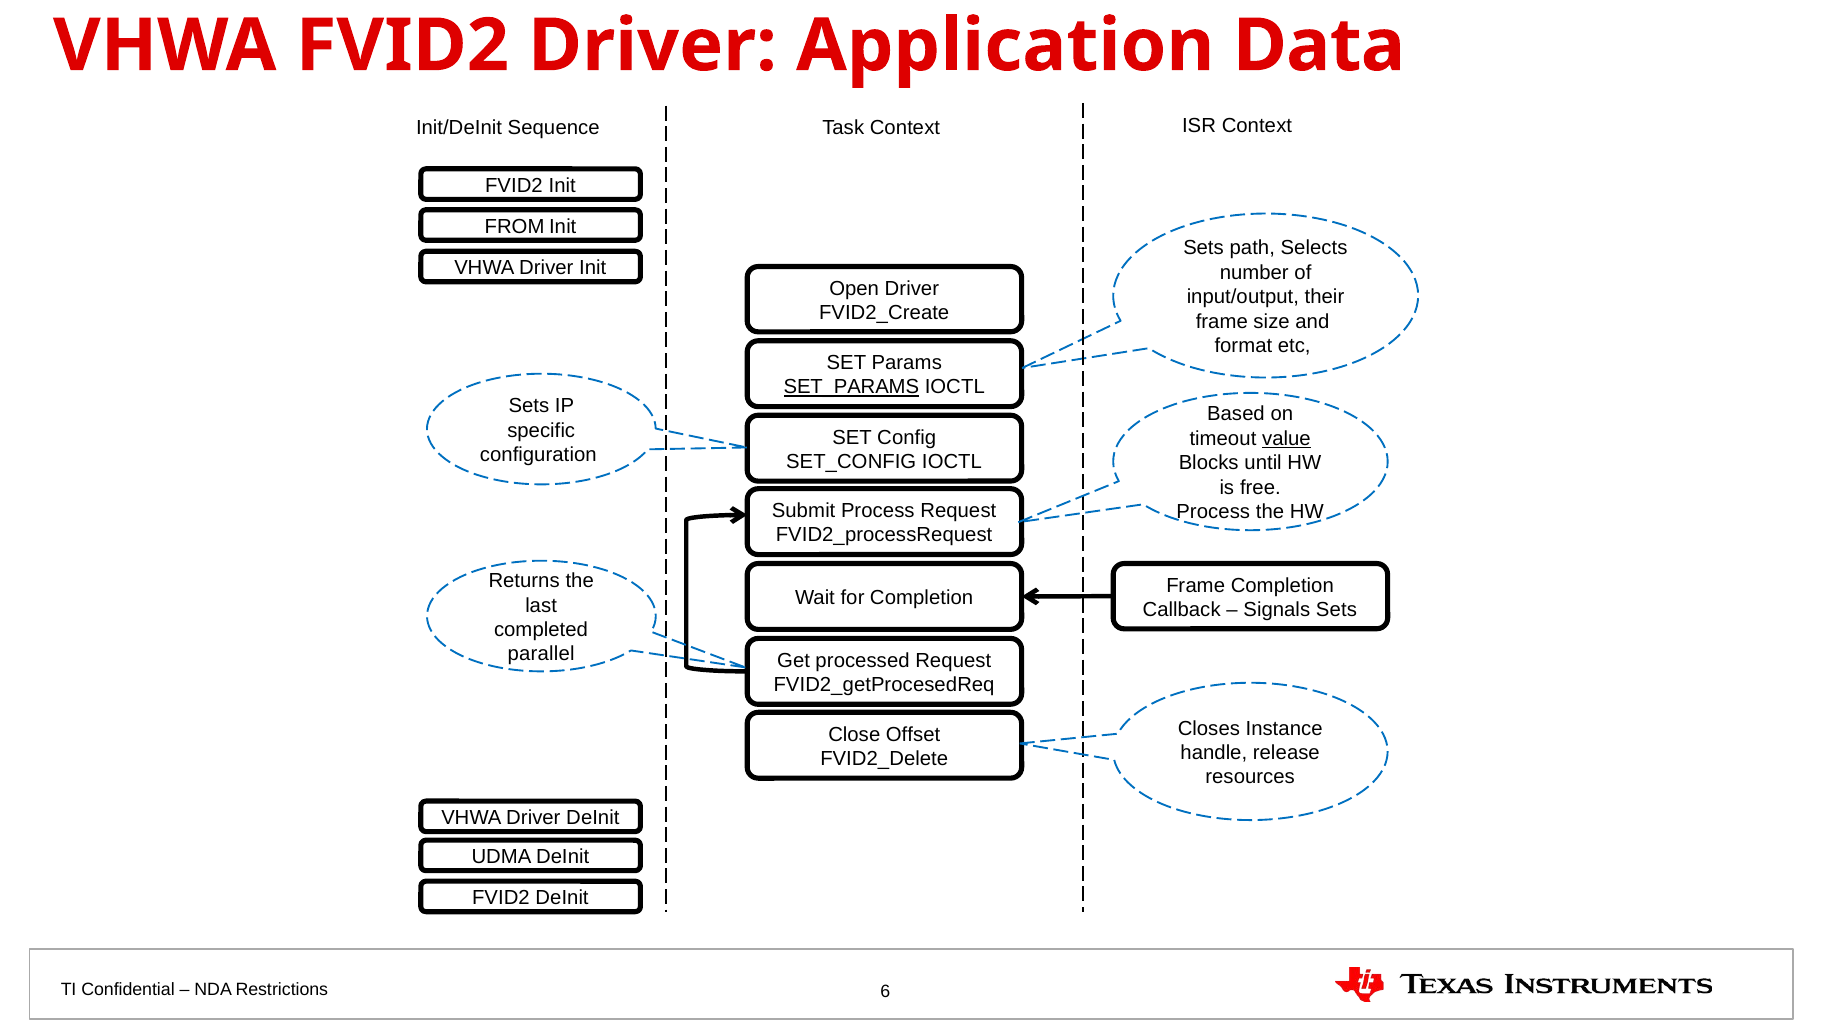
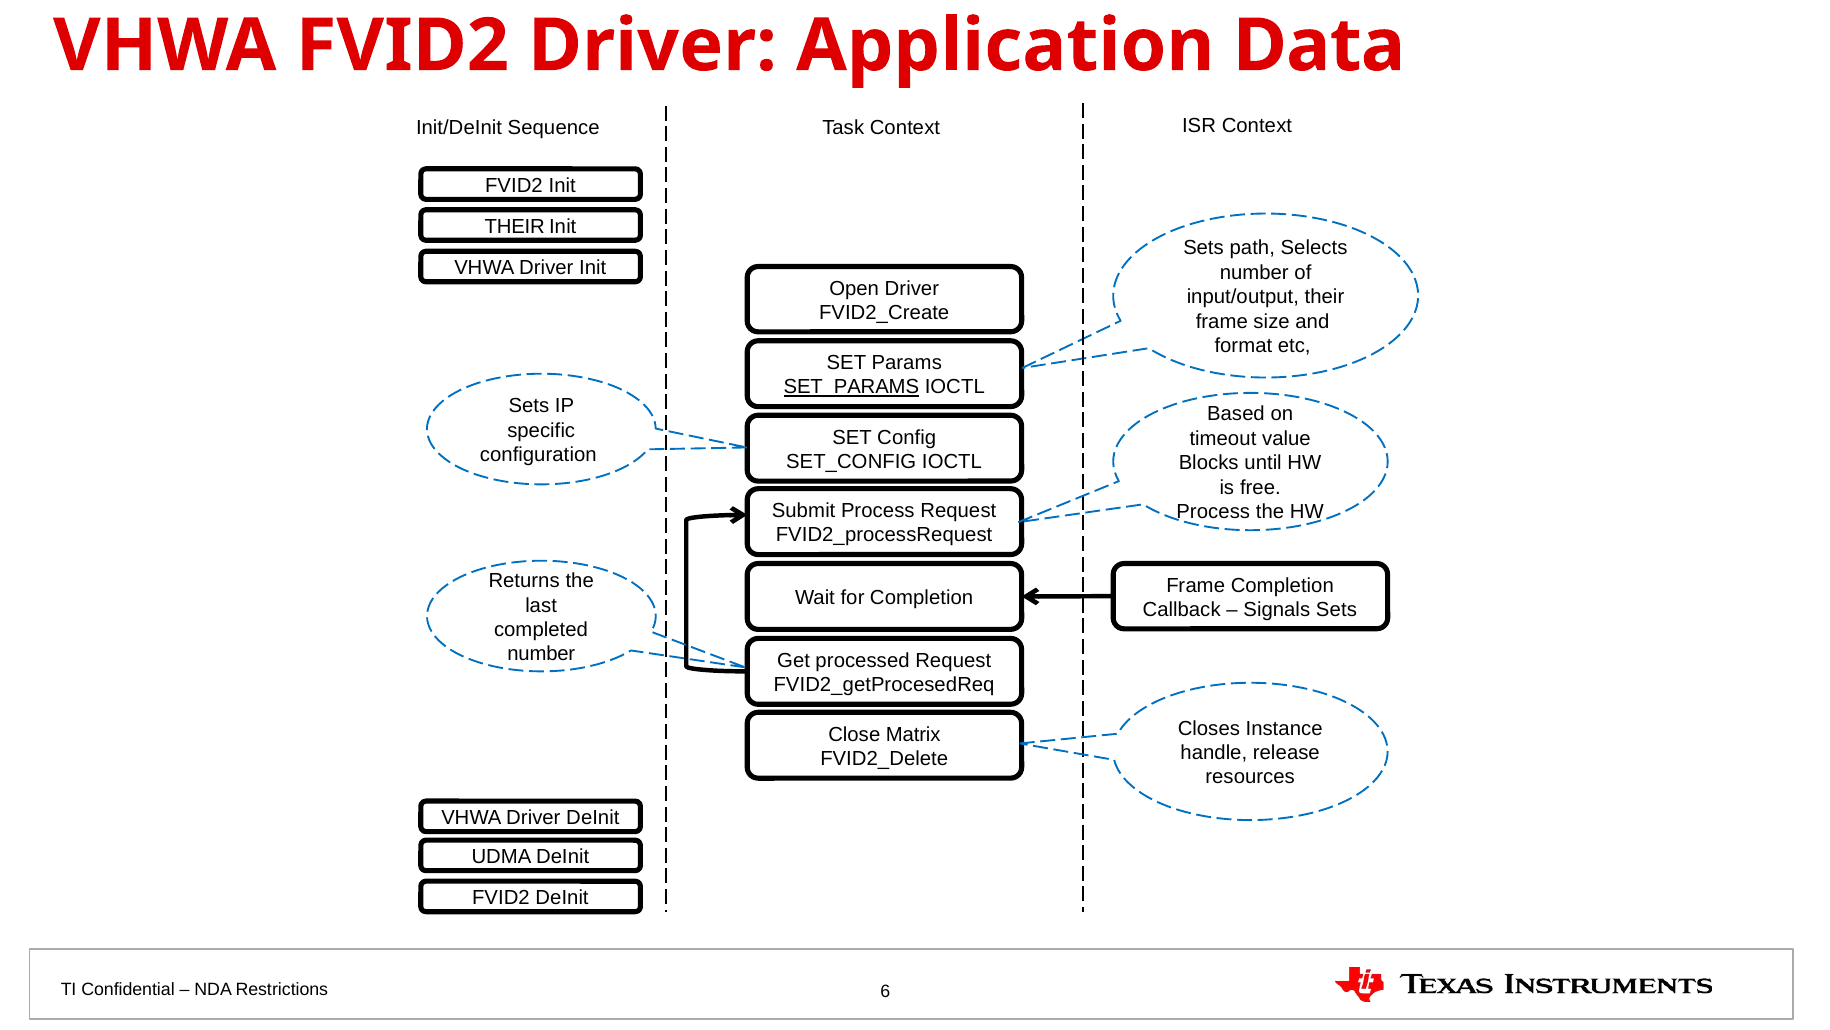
FROM: FROM -> THEIR (515, 226)
value underline: present -> none (1286, 438)
parallel: parallel -> number (541, 654)
Offset: Offset -> Matrix (913, 734)
